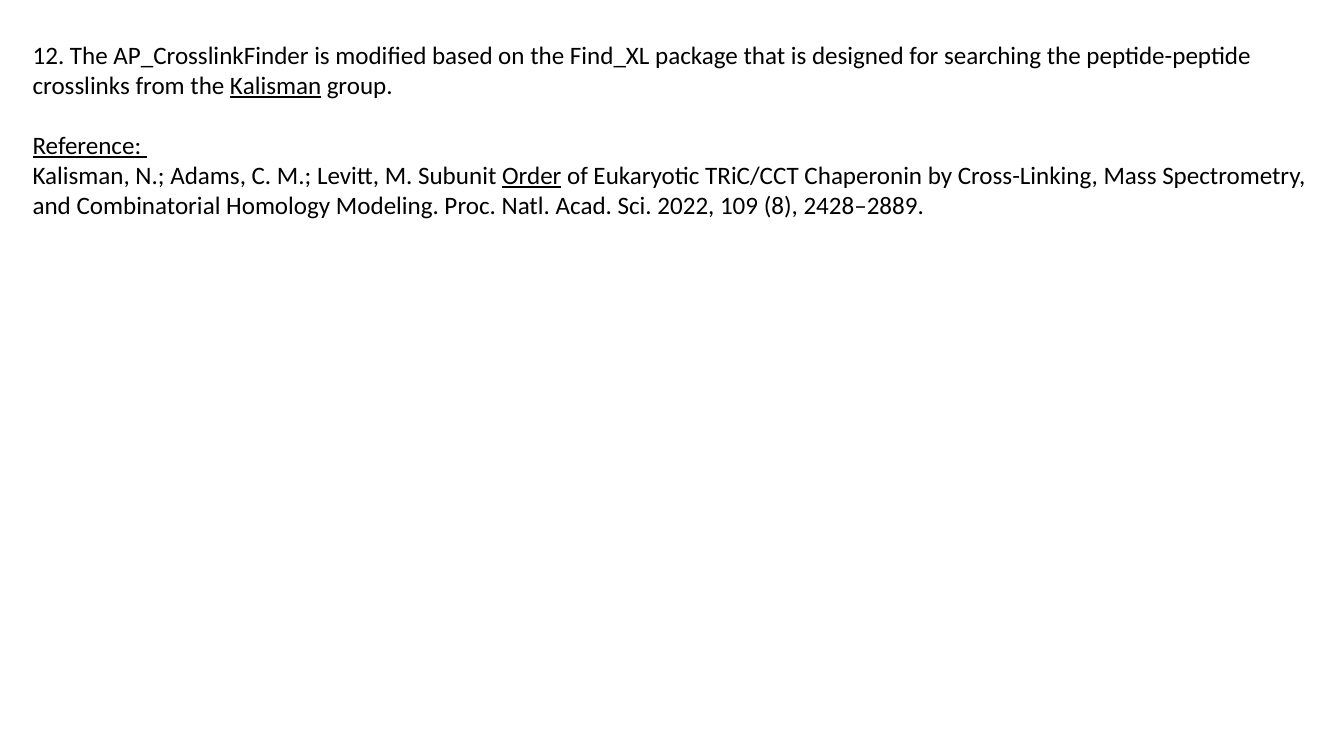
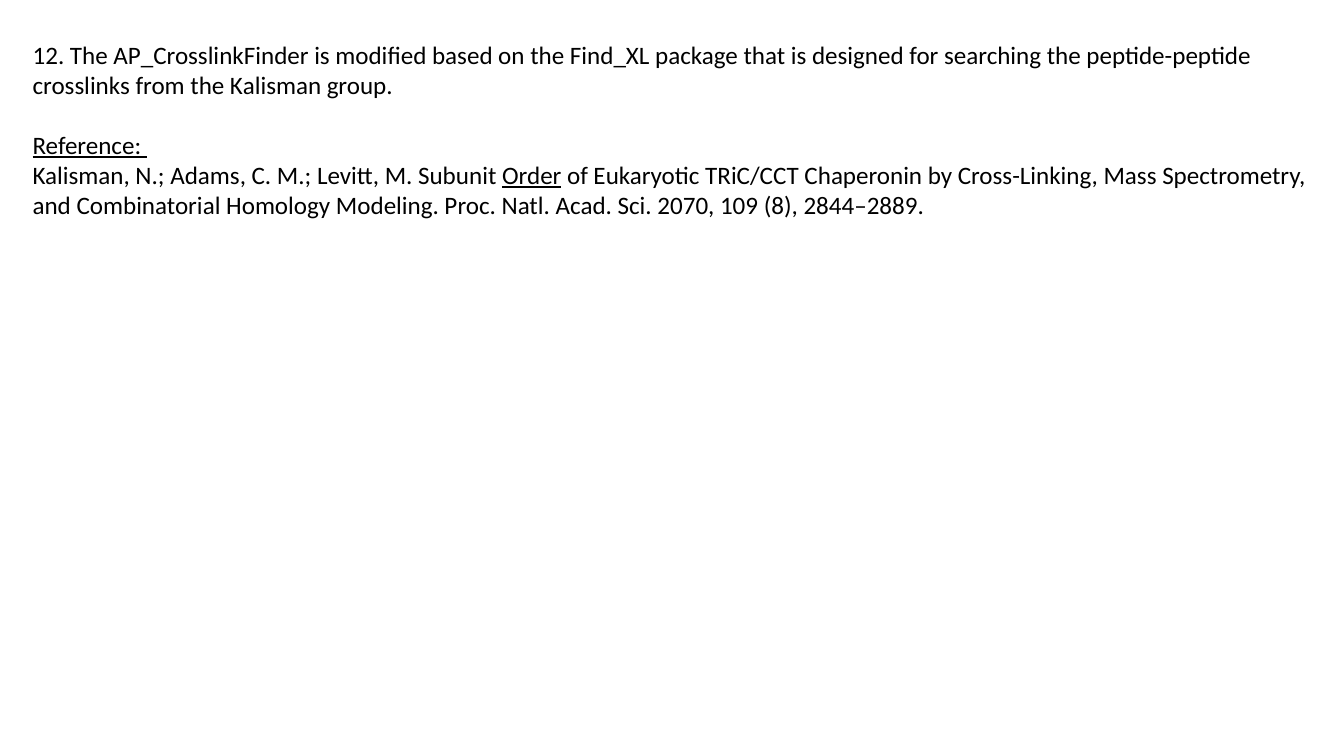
Kalisman underline: present -> none (276, 86)
2022: 2022 -> 2070 (686, 206)
2428–2889: 2428–2889 -> 2844–2889 (864, 206)
